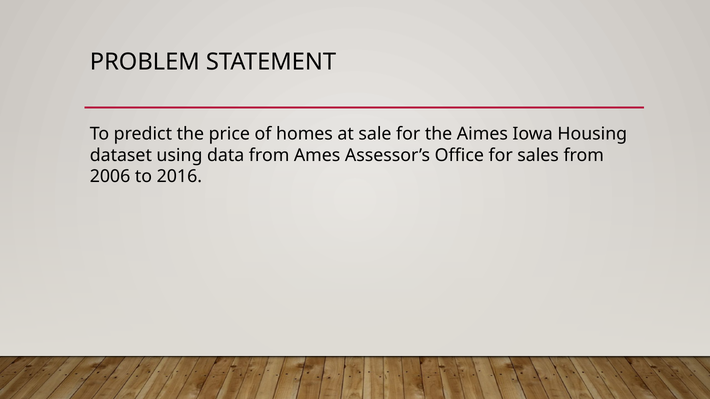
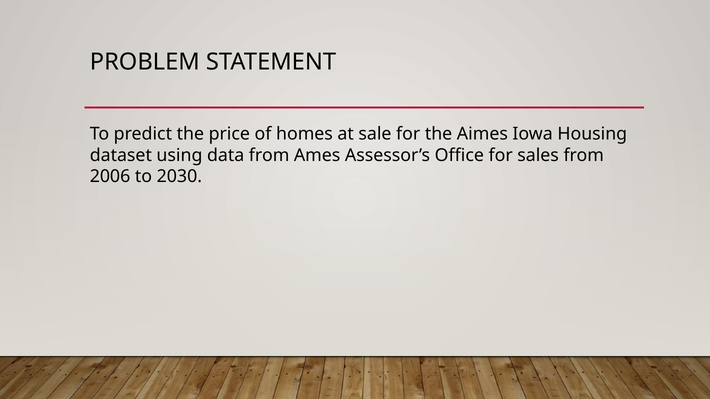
2016: 2016 -> 2030 (179, 177)
